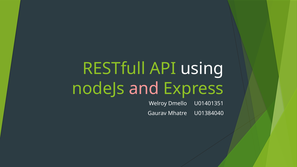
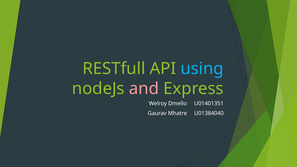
using colour: white -> light blue (202, 69)
